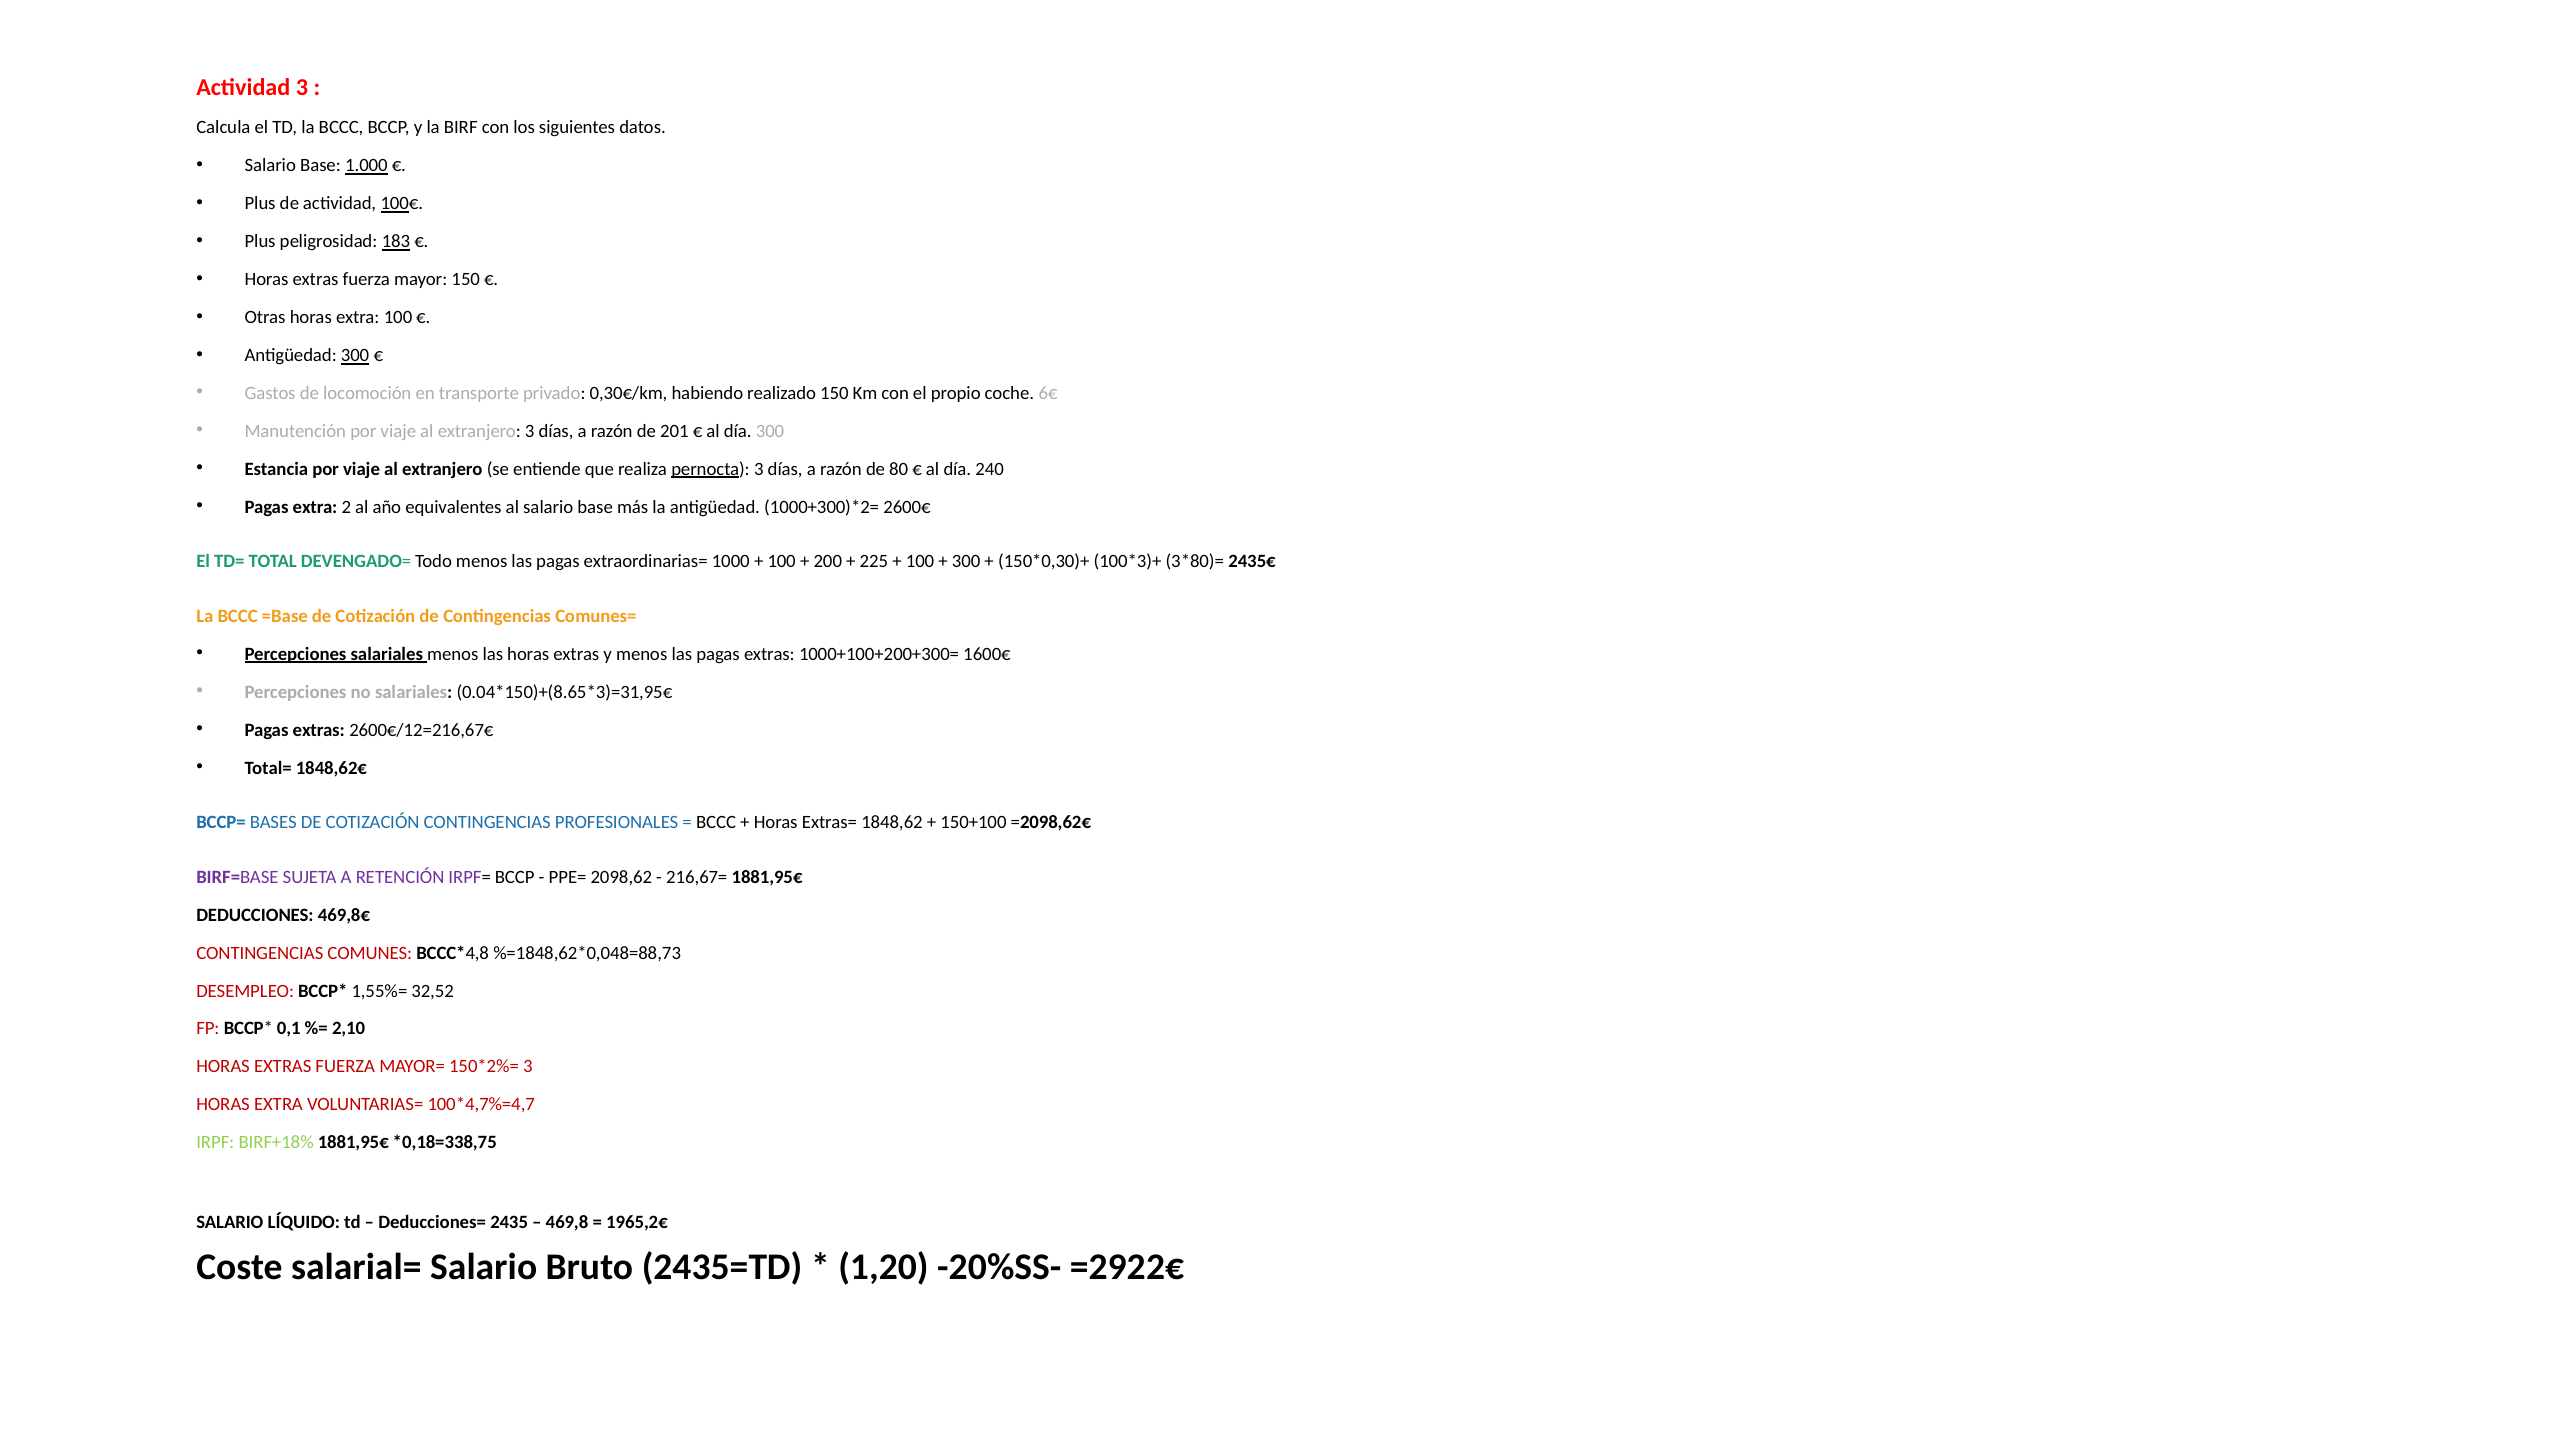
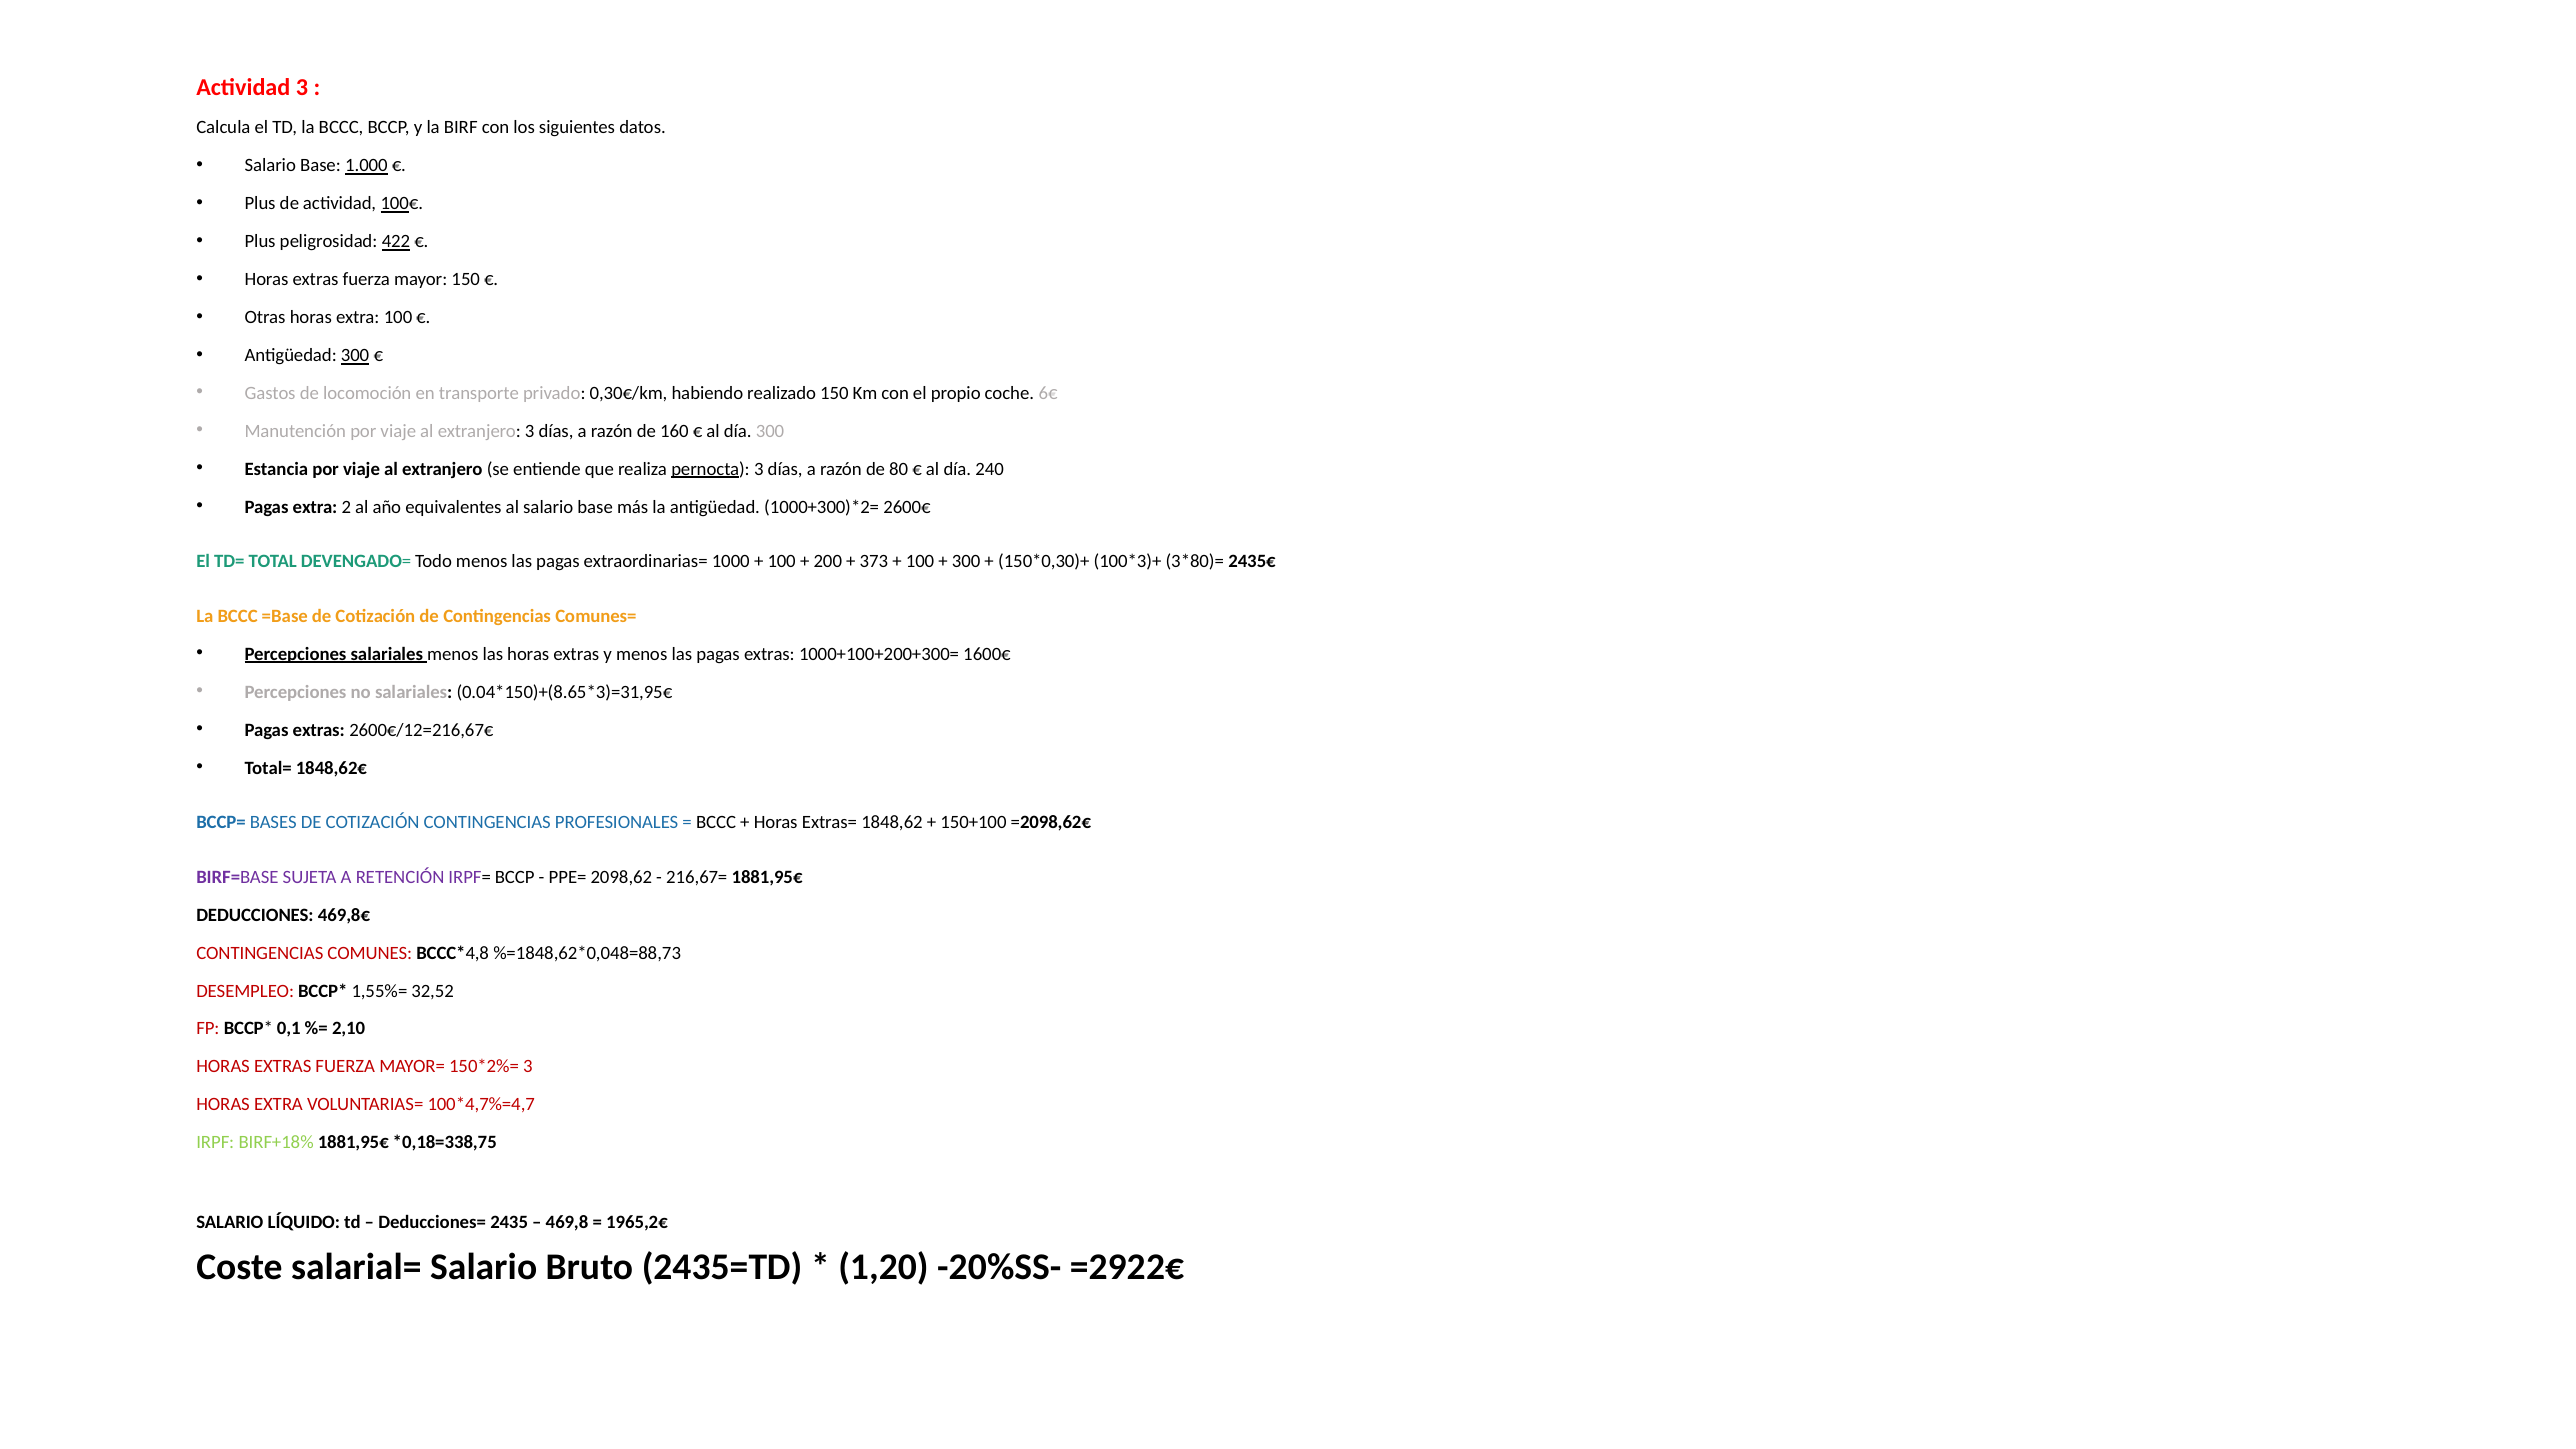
183: 183 -> 422 (396, 242)
201: 201 -> 160 (674, 431)
225: 225 -> 373 (874, 562)
